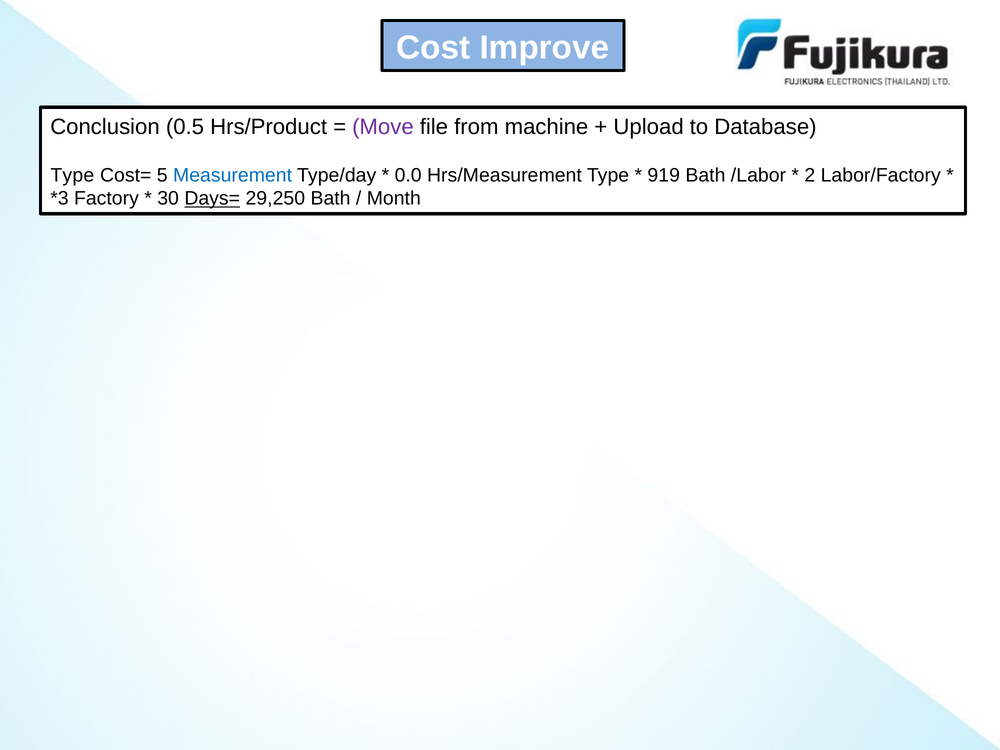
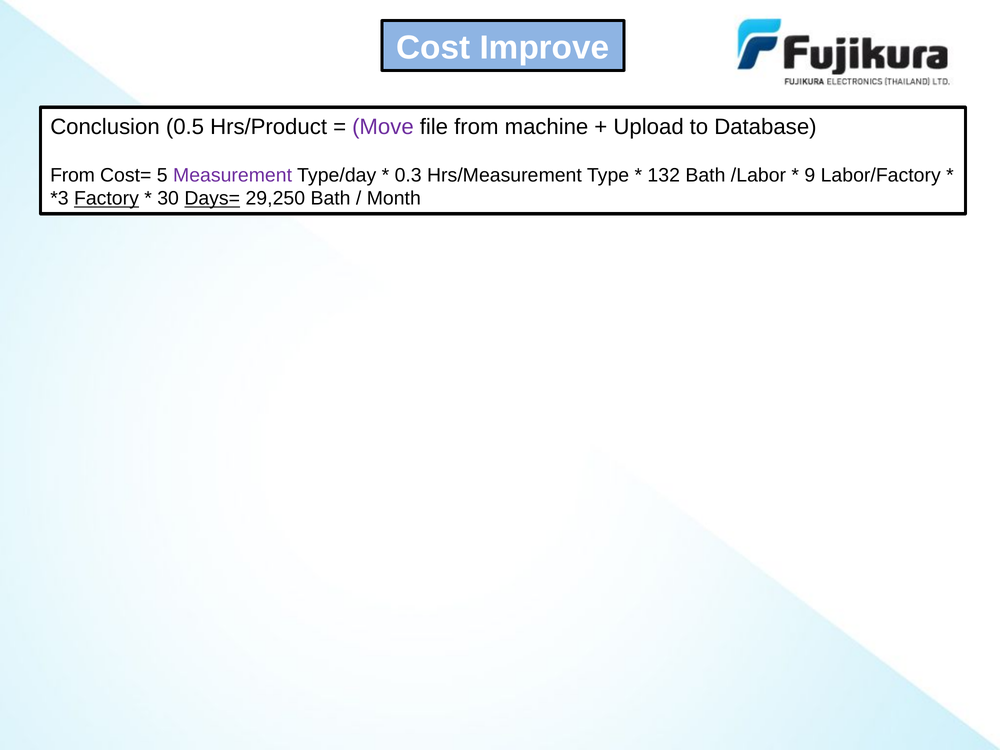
Type: Type -> From (73, 175)
Measurement colour: blue -> purple (233, 175)
0.0: 0.0 -> 0.3 (408, 175)
919: 919 -> 132 (664, 175)
2: 2 -> 9 (810, 175)
Factory underline: none -> present (106, 199)
